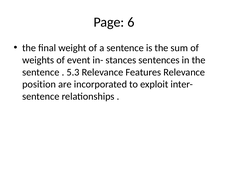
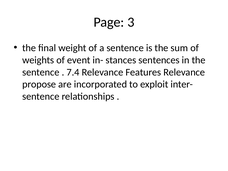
6: 6 -> 3 (131, 22)
5.3: 5.3 -> 7.4 (73, 72)
position: position -> propose (39, 84)
